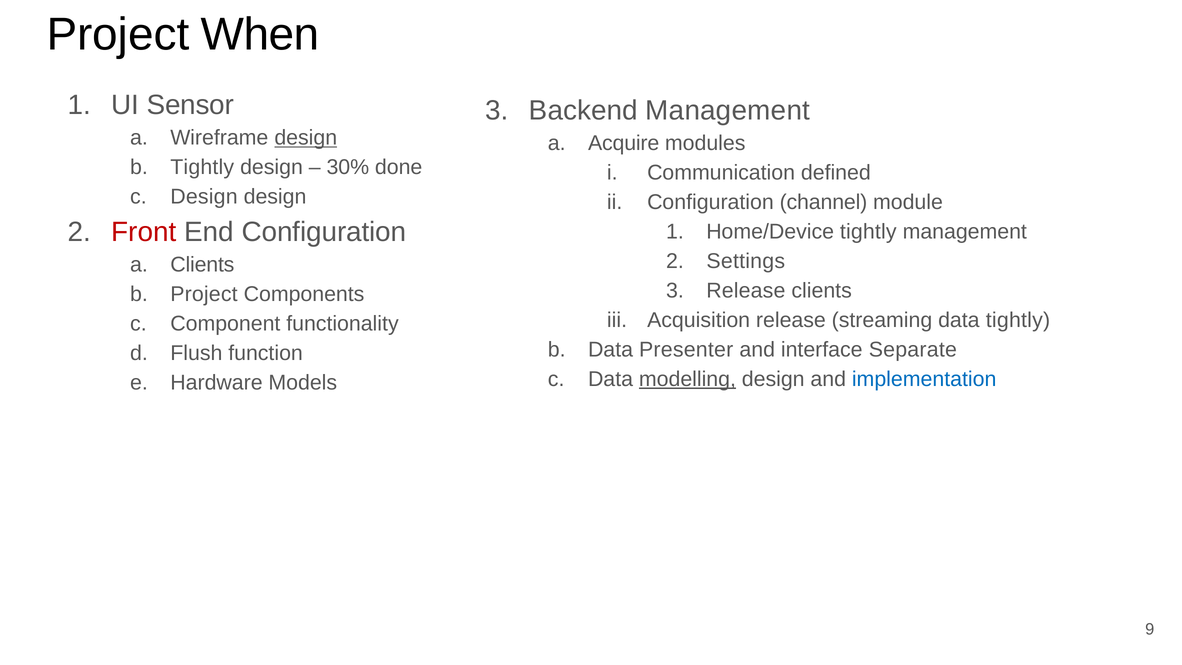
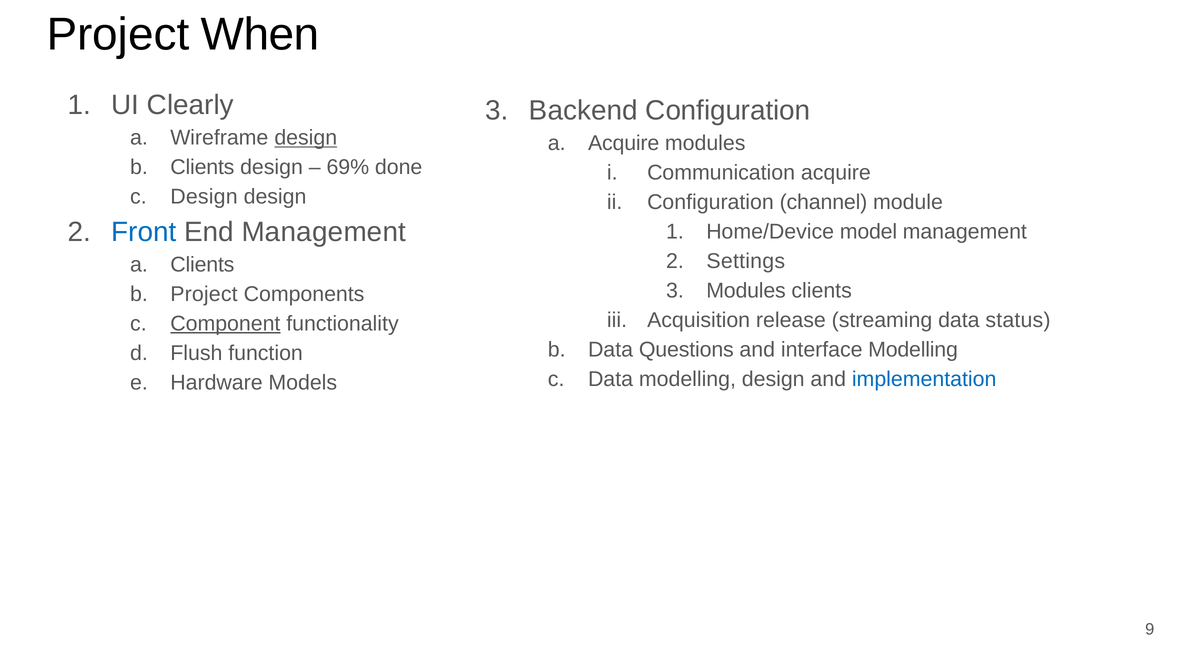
Sensor: Sensor -> Clearly (190, 105)
Backend Management: Management -> Configuration (728, 110)
Tightly: Tightly -> Clients (202, 167)
30%: 30% -> 69% (348, 167)
Communication defined: defined -> acquire (836, 173)
Front colour: red -> blue (144, 232)
End Configuration: Configuration -> Management (324, 232)
Home/Device tightly: tightly -> model (868, 232)
Release: Release -> Modules (746, 291)
data tightly: tightly -> status (1018, 320)
Component underline: none -> present (225, 324)
Presenter: Presenter -> Questions (686, 350)
interface Separate: Separate -> Modelling (913, 350)
modelling underline: present -> none (687, 379)
